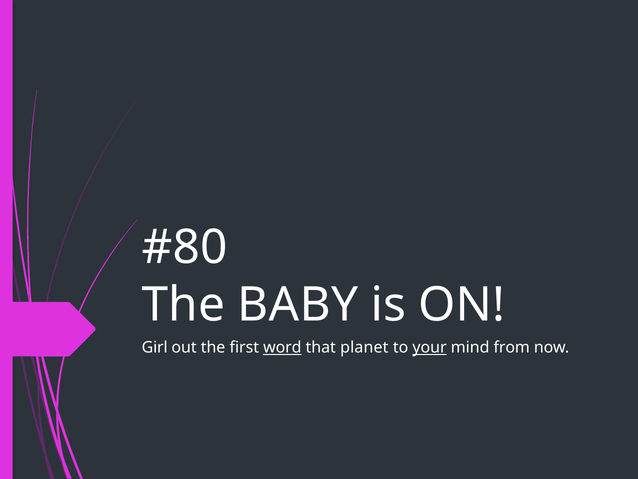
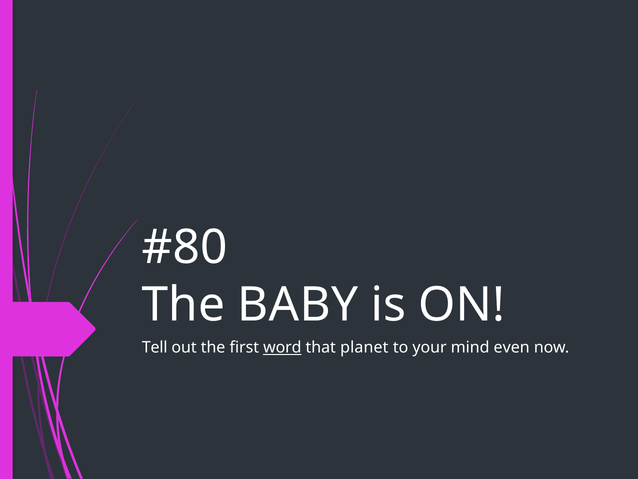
Girl: Girl -> Tell (155, 347)
your underline: present -> none (430, 347)
from: from -> even (512, 347)
